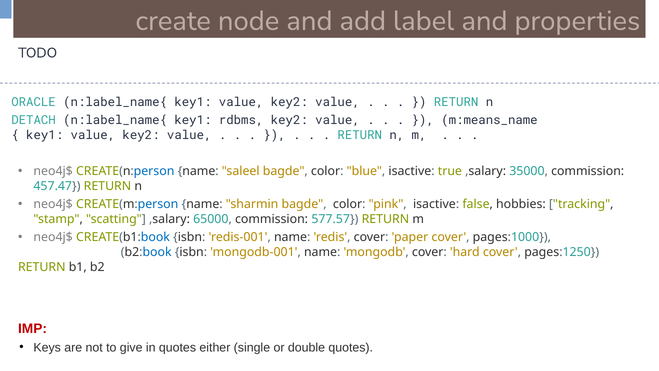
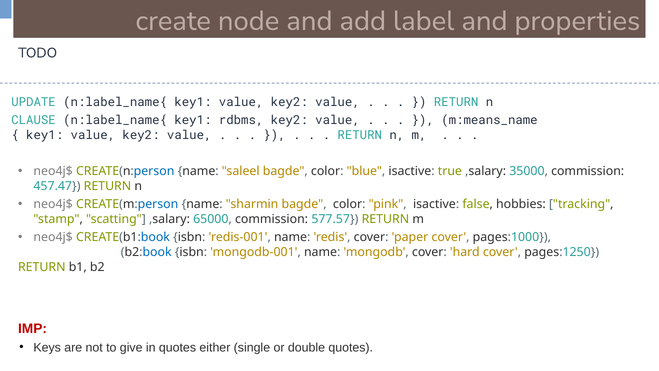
ORACLE: ORACLE -> UPDATE (34, 102)
DETACH: DETACH -> CLAUSE (34, 120)
